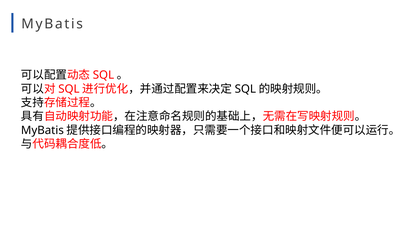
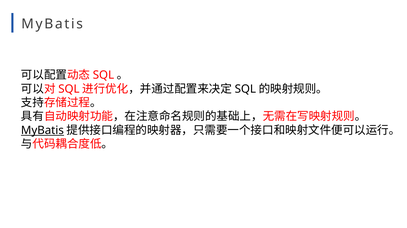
MyBatis underline: none -> present (42, 130)
